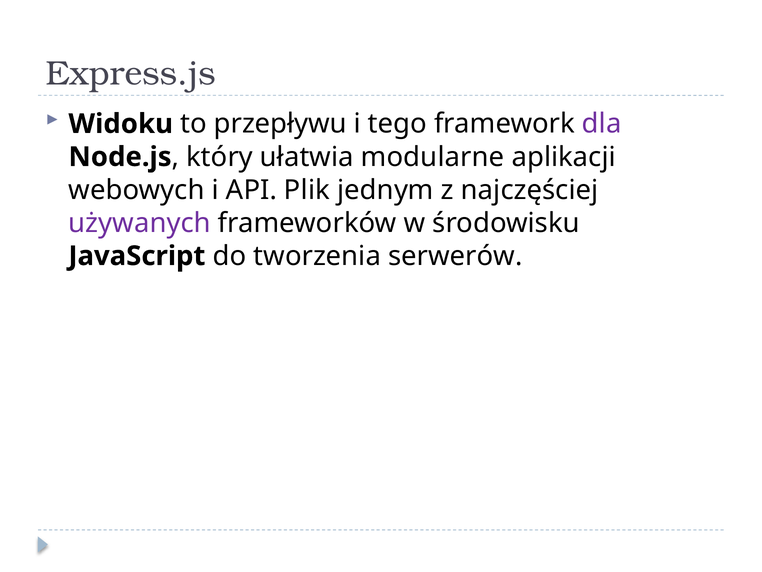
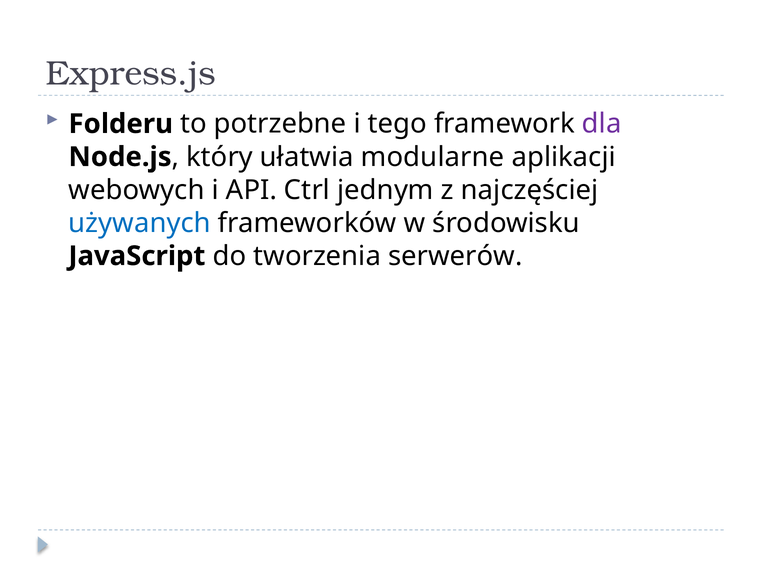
Widoku: Widoku -> Folderu (121, 124)
przepływu: przepływu -> potrzebne (280, 124)
Plik: Plik -> Ctrl (307, 190)
używanych colour: purple -> blue (140, 223)
